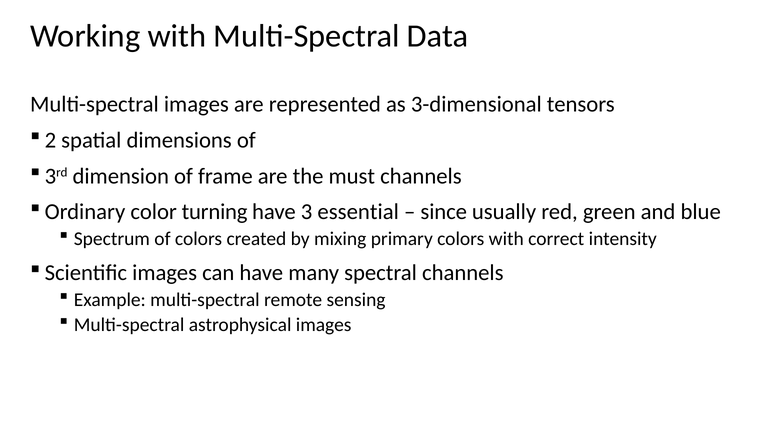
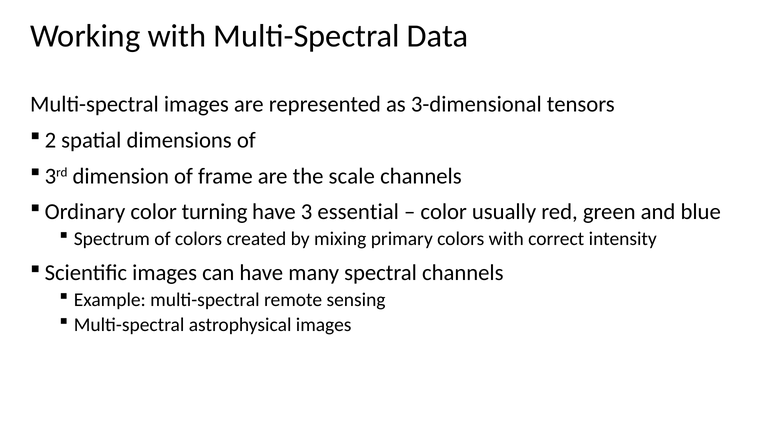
must: must -> scale (352, 176)
since: since -> color (444, 212)
